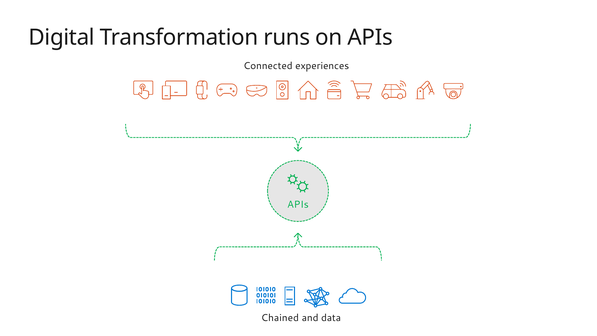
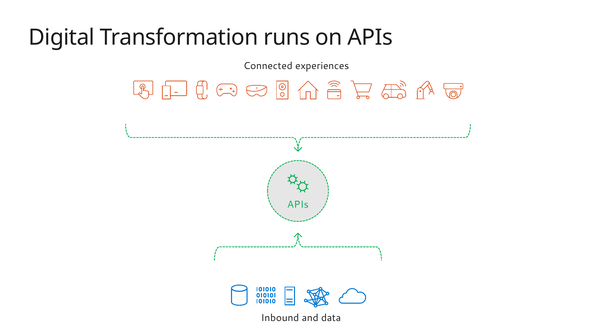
Chained: Chained -> Inbound (280, 318)
